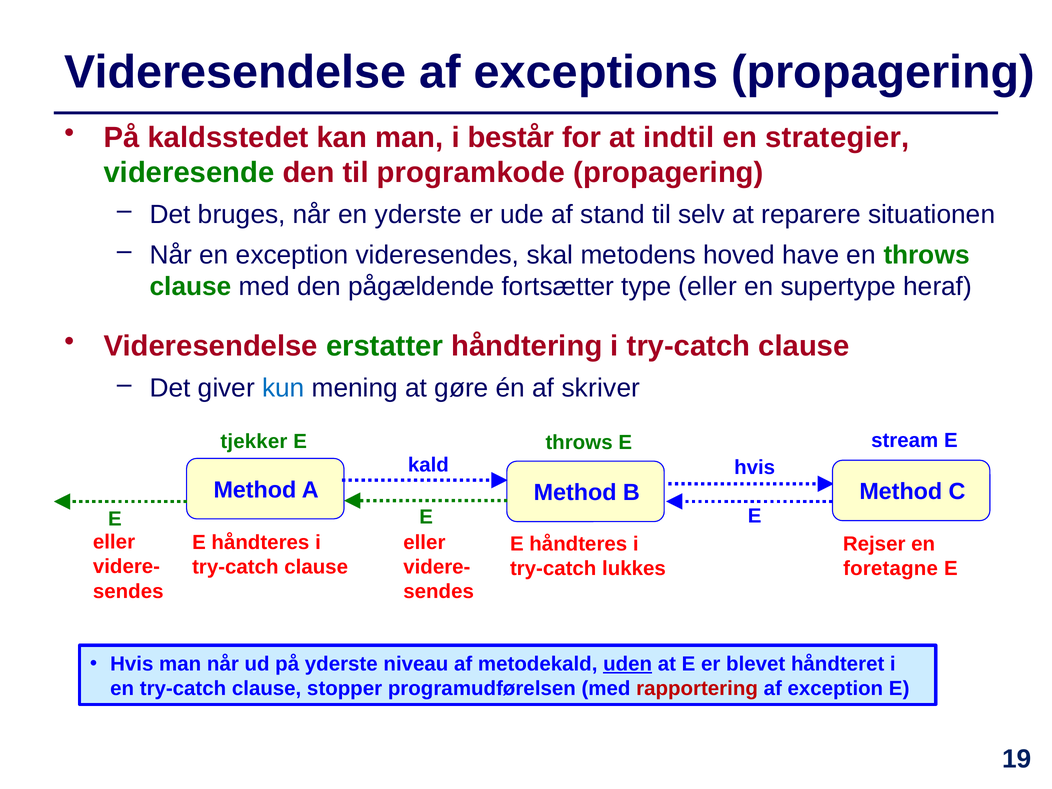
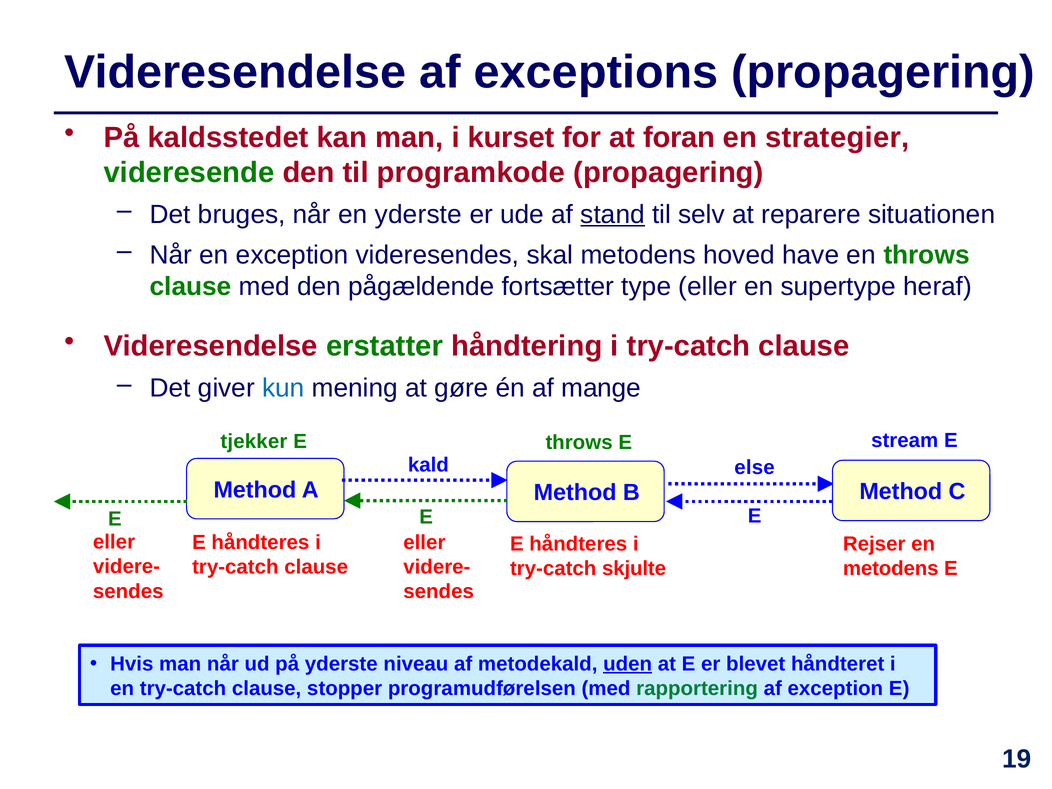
består: består -> kurset (511, 138)
indtil: indtil -> foran (679, 138)
stand underline: none -> present (613, 215)
skriver: skriver -> mange (601, 388)
hvis: hvis -> else (755, 467)
lukkes: lukkes -> skjulte (634, 569)
foretagne: foretagne -> metodens (891, 568)
rapportering colour: red -> green (697, 689)
